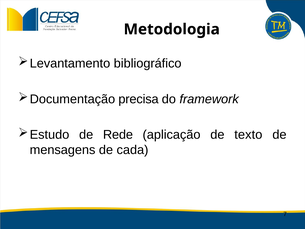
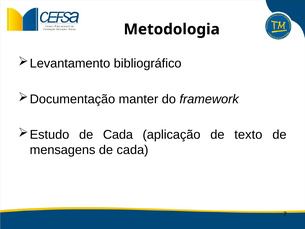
precisa: precisa -> manter (138, 99)
Rede: Rede -> Cada (118, 135)
